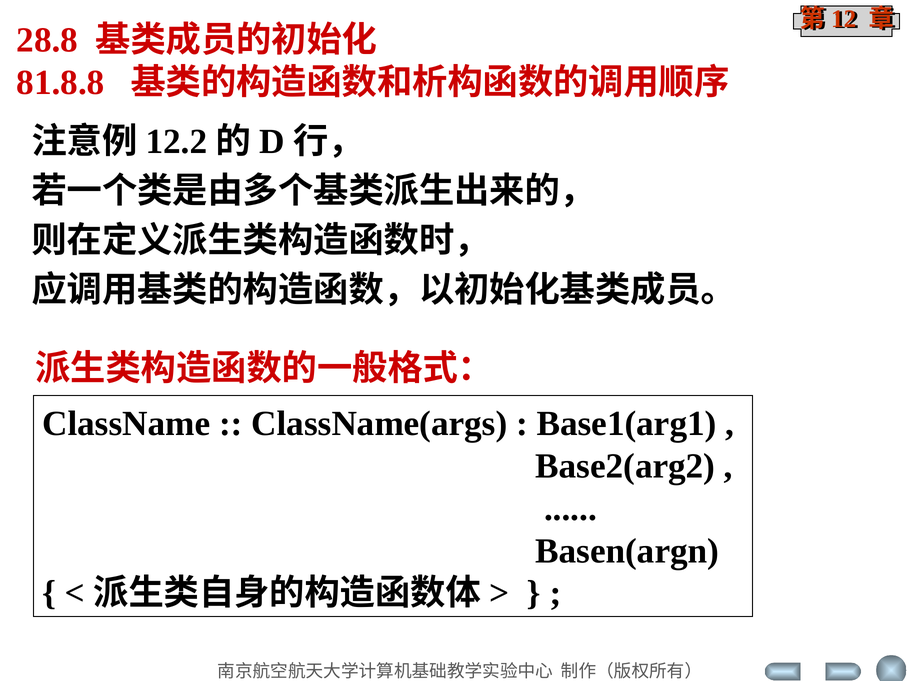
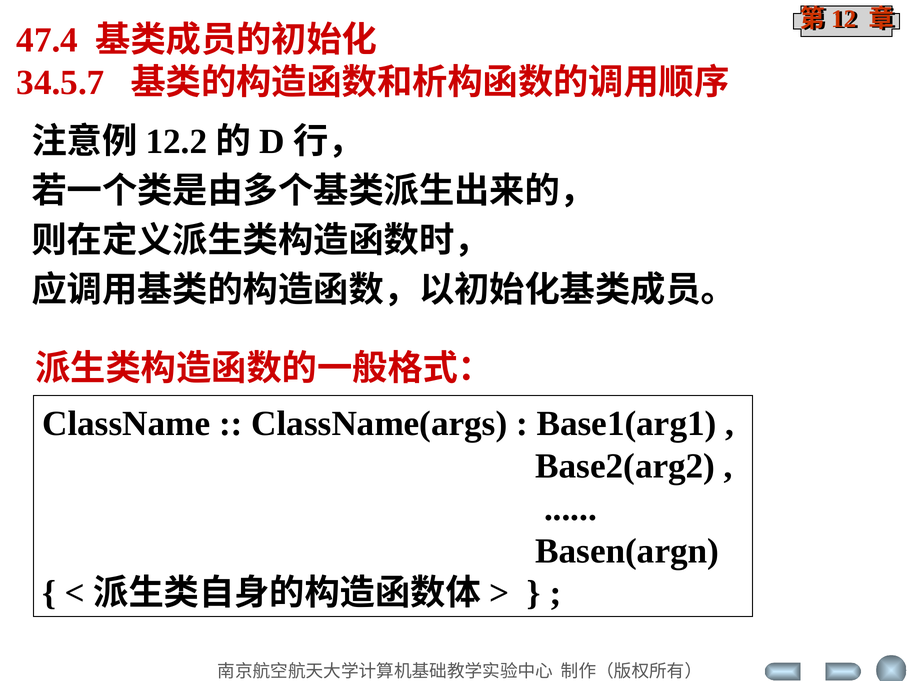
28.8: 28.8 -> 47.4 (47, 40)
81.8.8: 81.8.8 -> 34.5.7 (60, 82)
